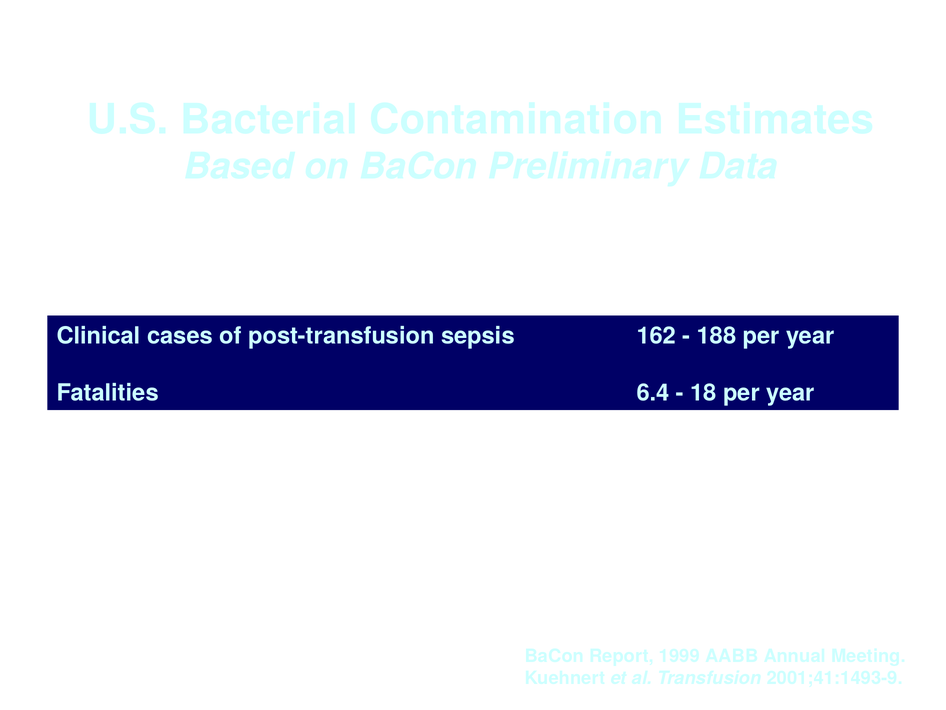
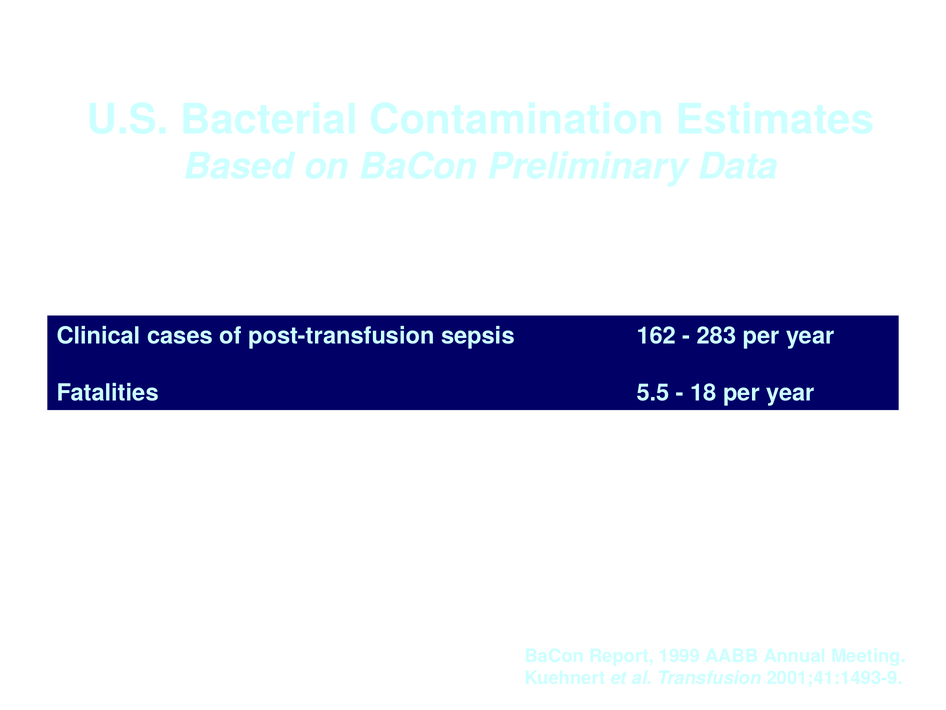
188: 188 -> 283 (717, 336)
6.4: 6.4 -> 5.5 (653, 393)
